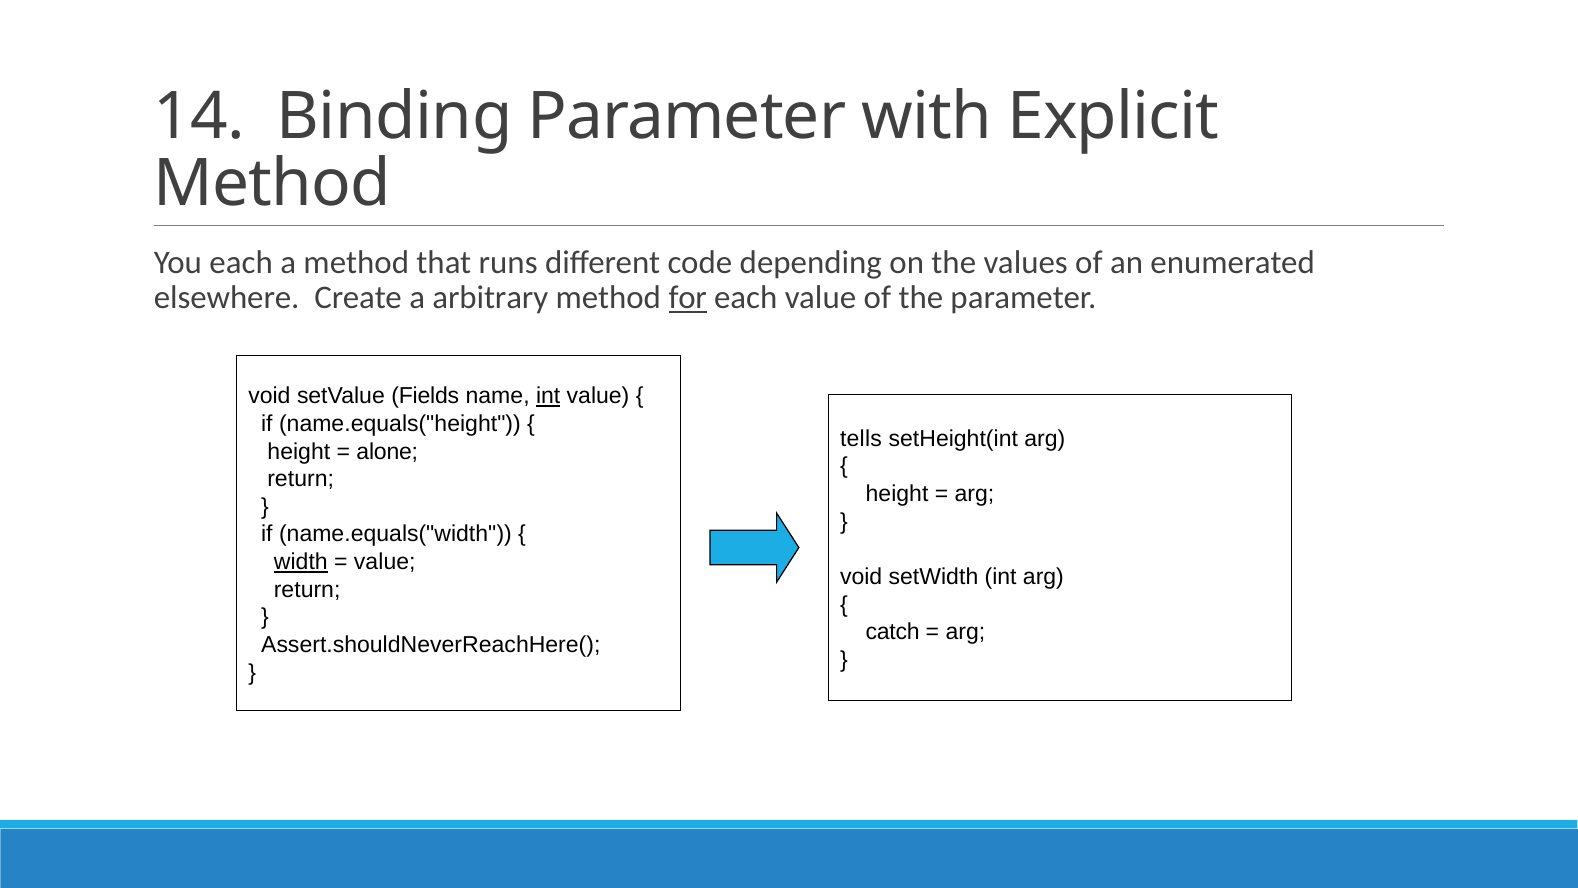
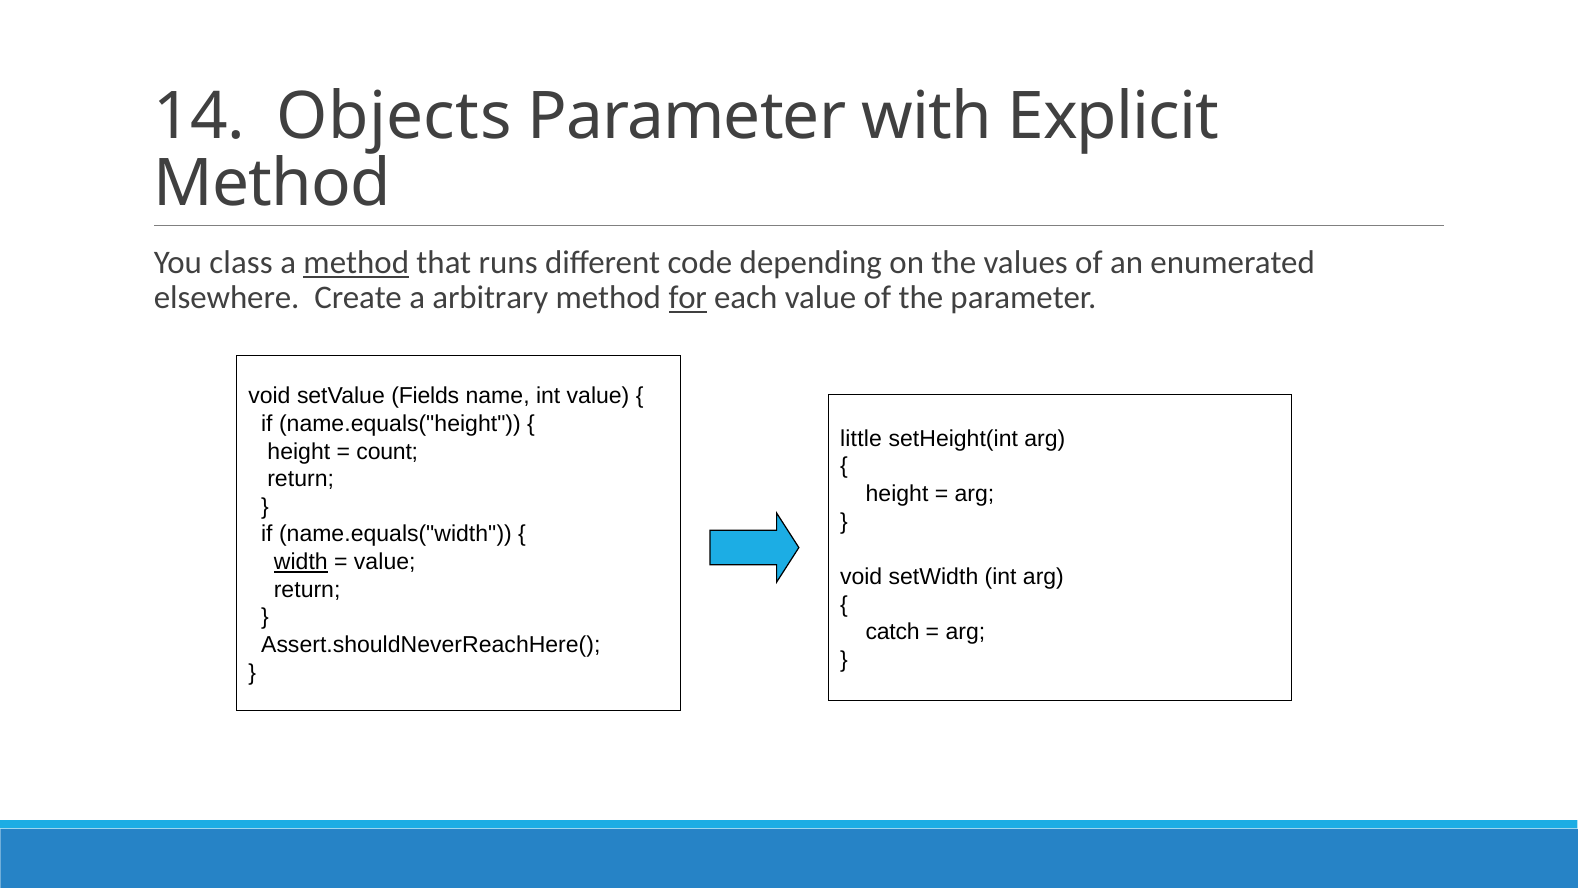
Binding: Binding -> Objects (394, 117)
You each: each -> class (241, 262)
method underline: none -> present (356, 262)
int underline: present -> none (548, 396)
tells: tells -> little (861, 438)
alone: alone -> count (387, 451)
